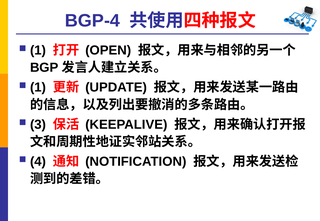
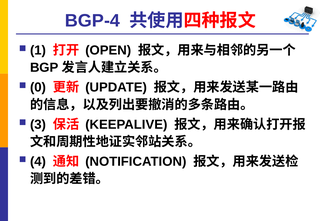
1: 1 -> 0 (38, 88)
